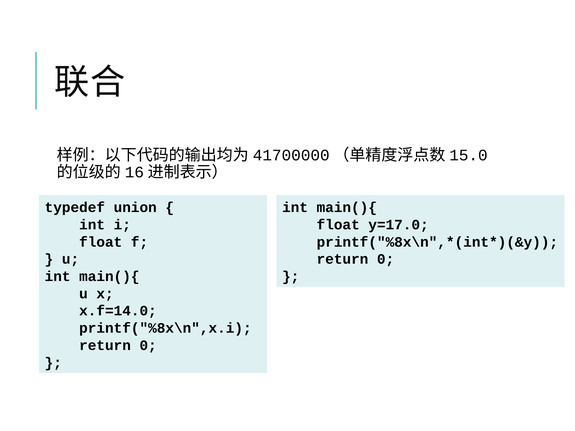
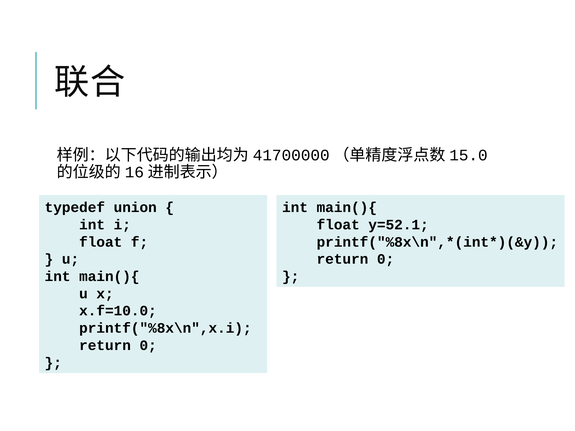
y=17.0: y=17.0 -> y=52.1 (399, 225)
x.f=14.0: x.f=14.0 -> x.f=10.0 (118, 311)
